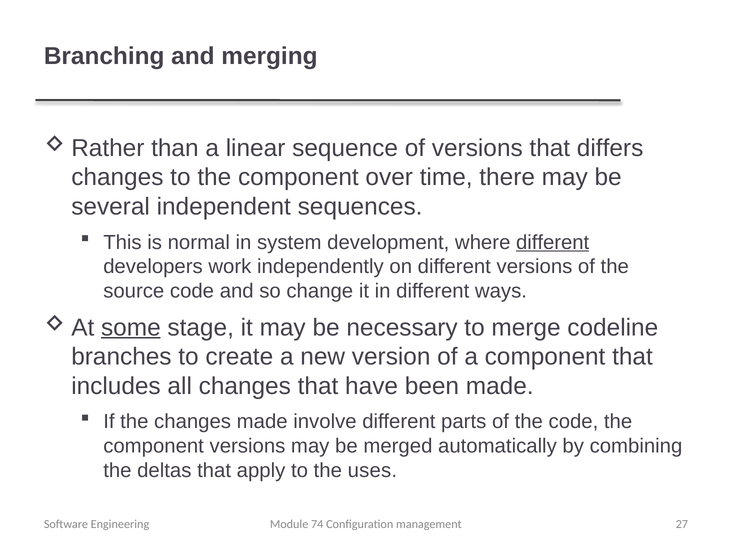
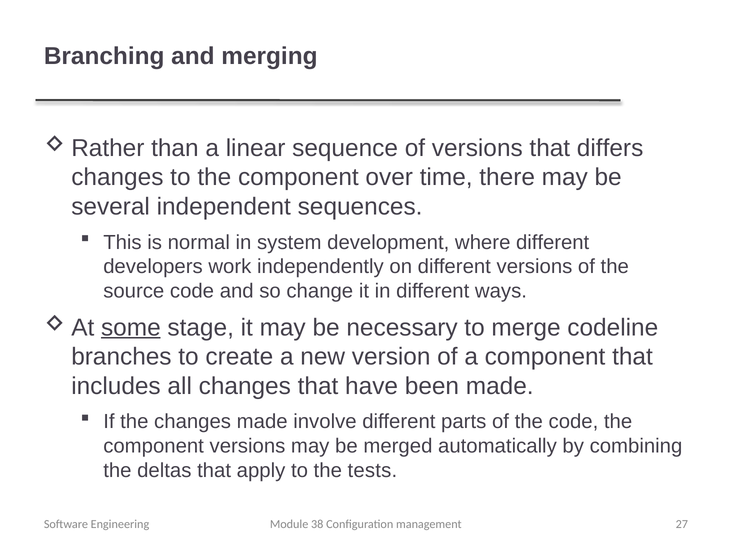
different underline: present -> none (553, 242)
uses: uses -> tests (372, 471)
74: 74 -> 38 (317, 524)
